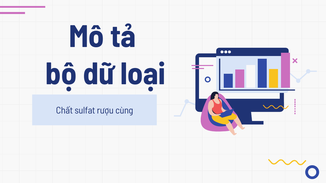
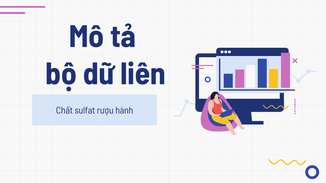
loại: loại -> liên (143, 74)
cùng: cùng -> hành (124, 111)
